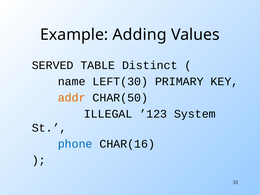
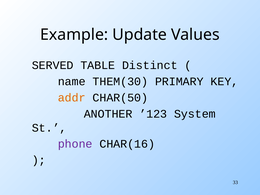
Adding: Adding -> Update (140, 35)
LEFT(30: LEFT(30 -> THEM(30 (120, 82)
ILLEGAL: ILLEGAL -> ANOTHER (108, 114)
phone colour: blue -> purple (75, 144)
